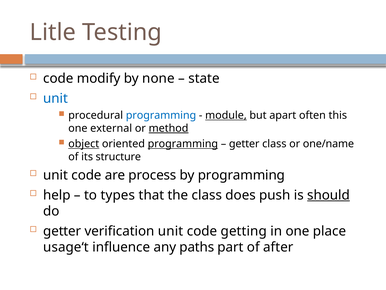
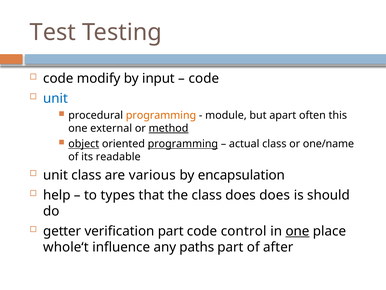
Litle: Litle -> Test (53, 32)
none: none -> input (159, 78)
state: state -> code (204, 78)
programming colour: blue -> orange (161, 115)
module underline: present -> none (226, 115)
getter: getter -> actual (244, 144)
structure: structure -> readable (118, 157)
code: code -> class (86, 175)
process: process -> various (152, 175)
by programming: programming -> encapsulation (241, 175)
does push: push -> does (275, 195)
should underline: present -> none (329, 195)
verification unit: unit -> part (171, 231)
getting: getting -> control (244, 231)
one underline: none -> present (298, 231)
usage‘t: usage‘t -> whole‘t (66, 247)
